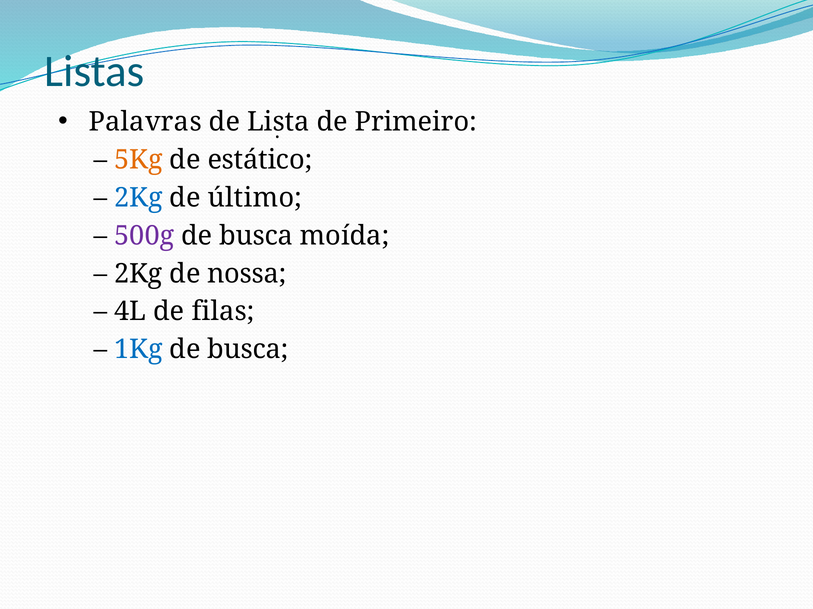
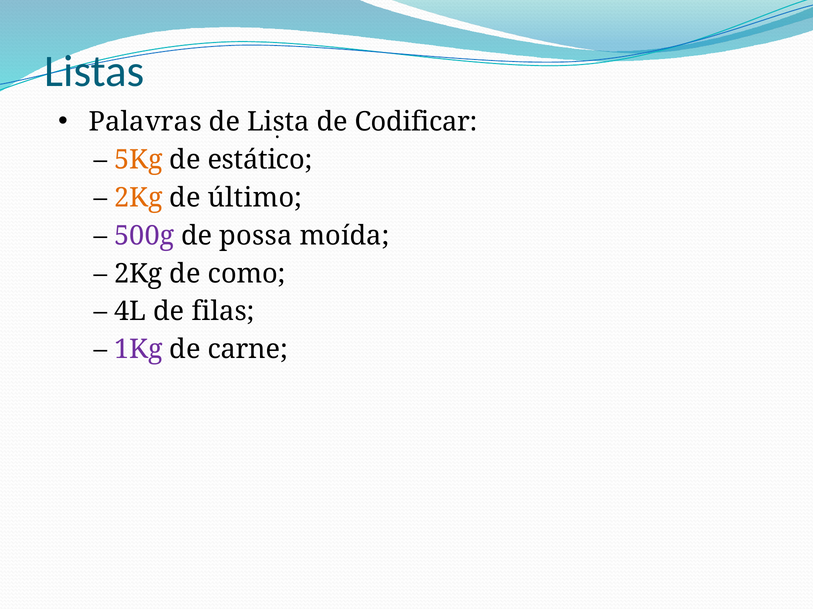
Primeiro: Primeiro -> Codificar (416, 122)
2Kg colour: blue -> orange (138, 198)
busca: busca -> possa (256, 236)
nossa: nossa -> como (247, 274)
1Kg colour: blue -> purple (138, 350)
busca: busca -> carne (248, 350)
